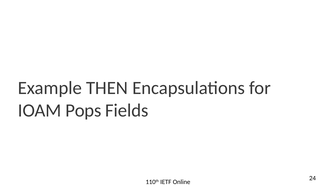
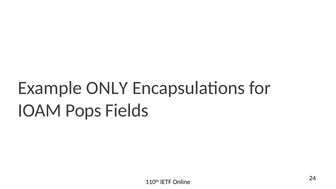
THEN: THEN -> ONLY (107, 88)
